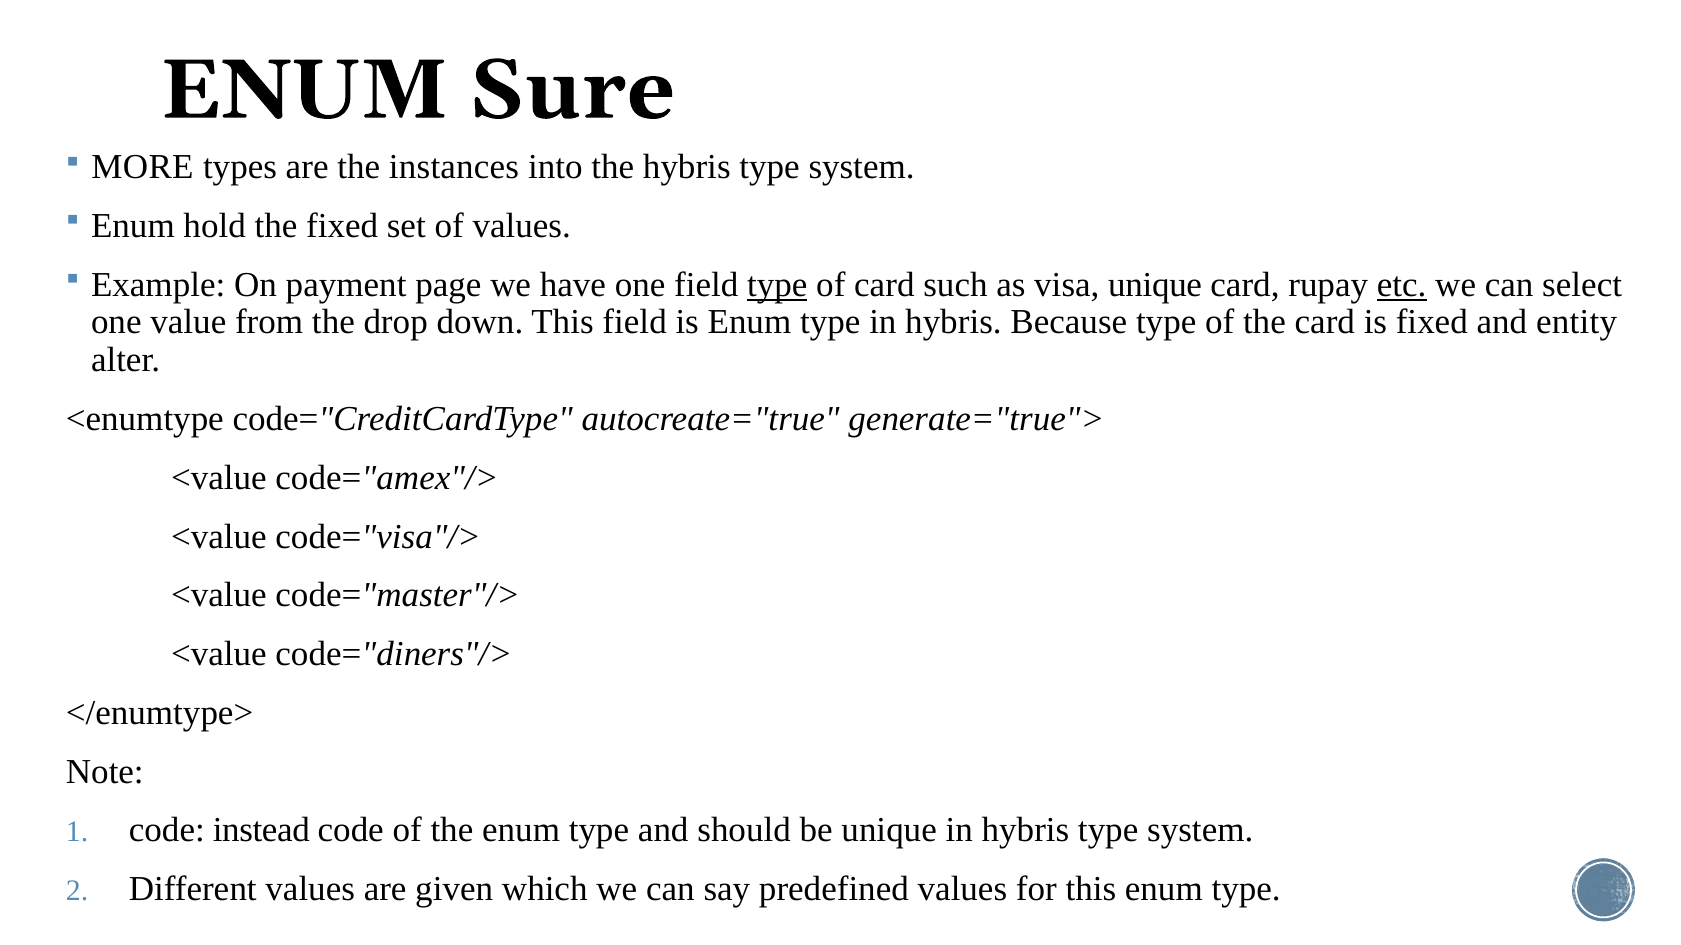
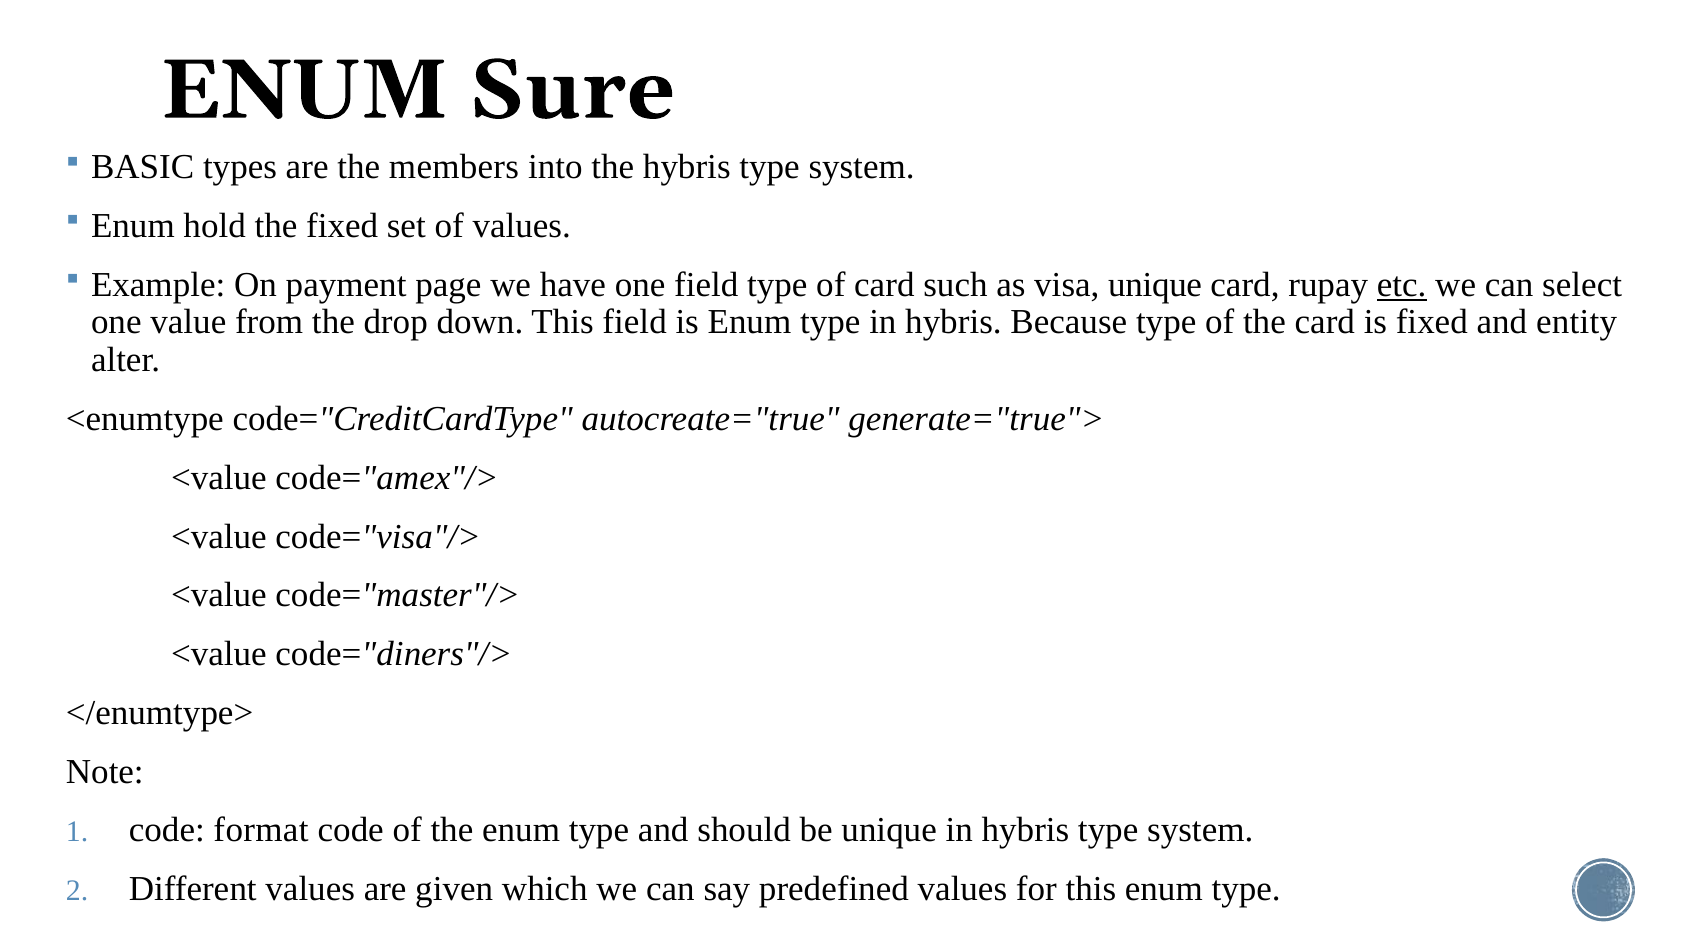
MORE: MORE -> BASIC (143, 167)
instances: instances -> members (454, 167)
type underline: present -> none (777, 285)
instead: instead -> format (261, 831)
